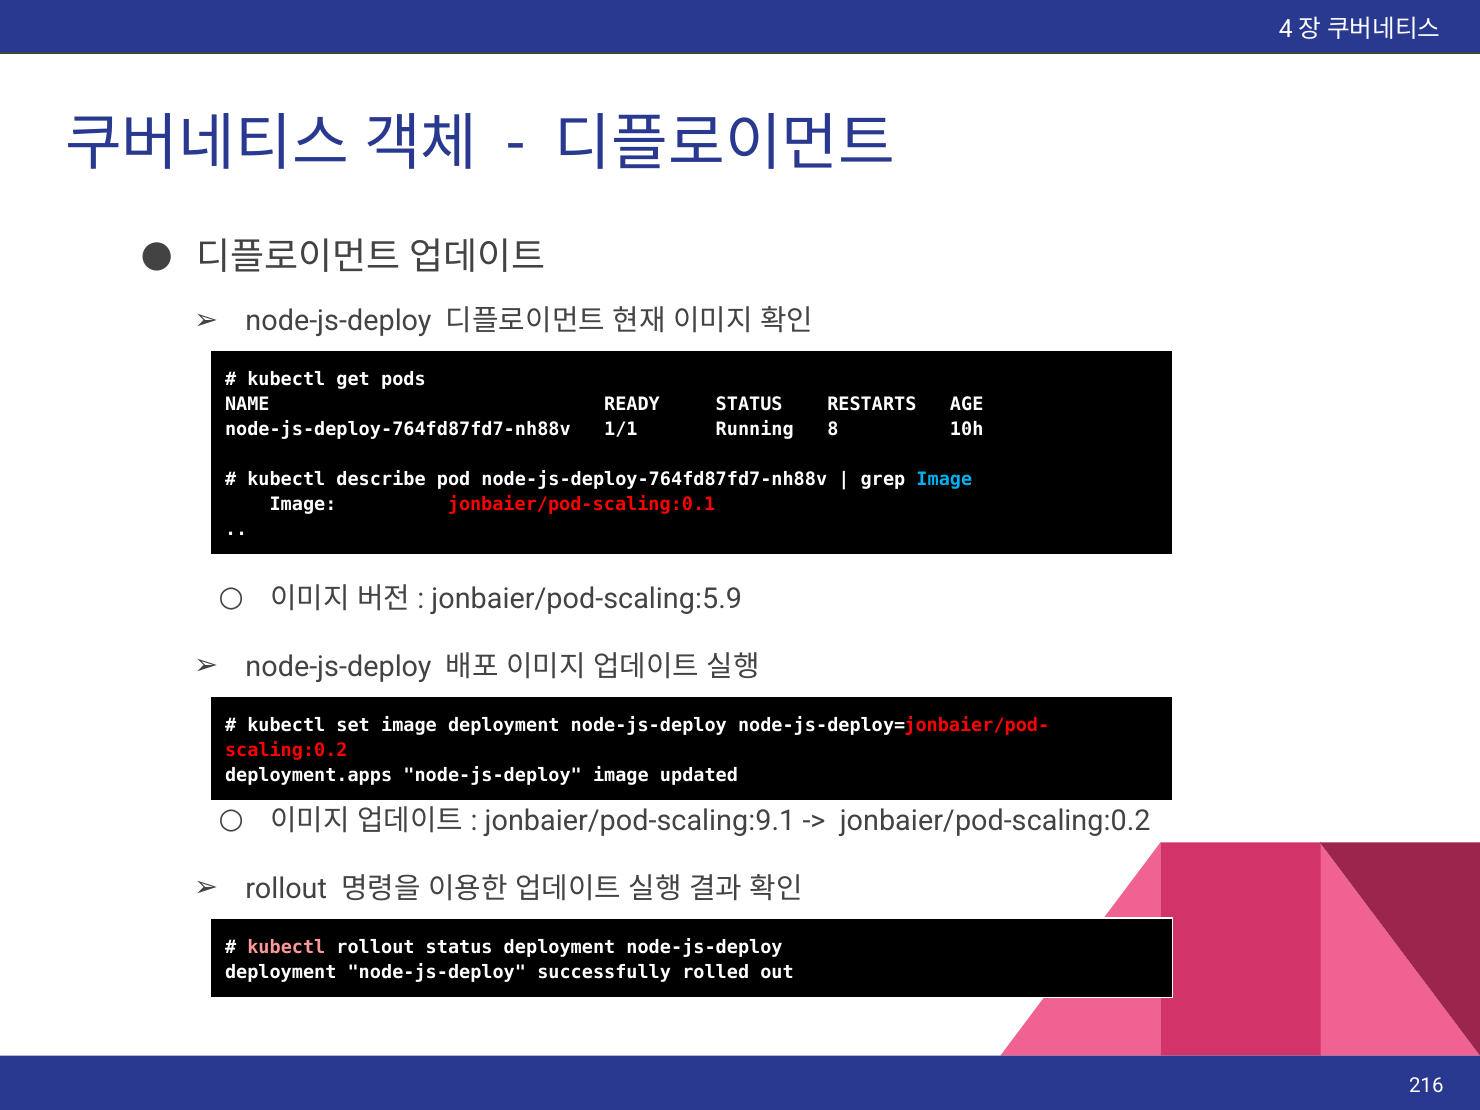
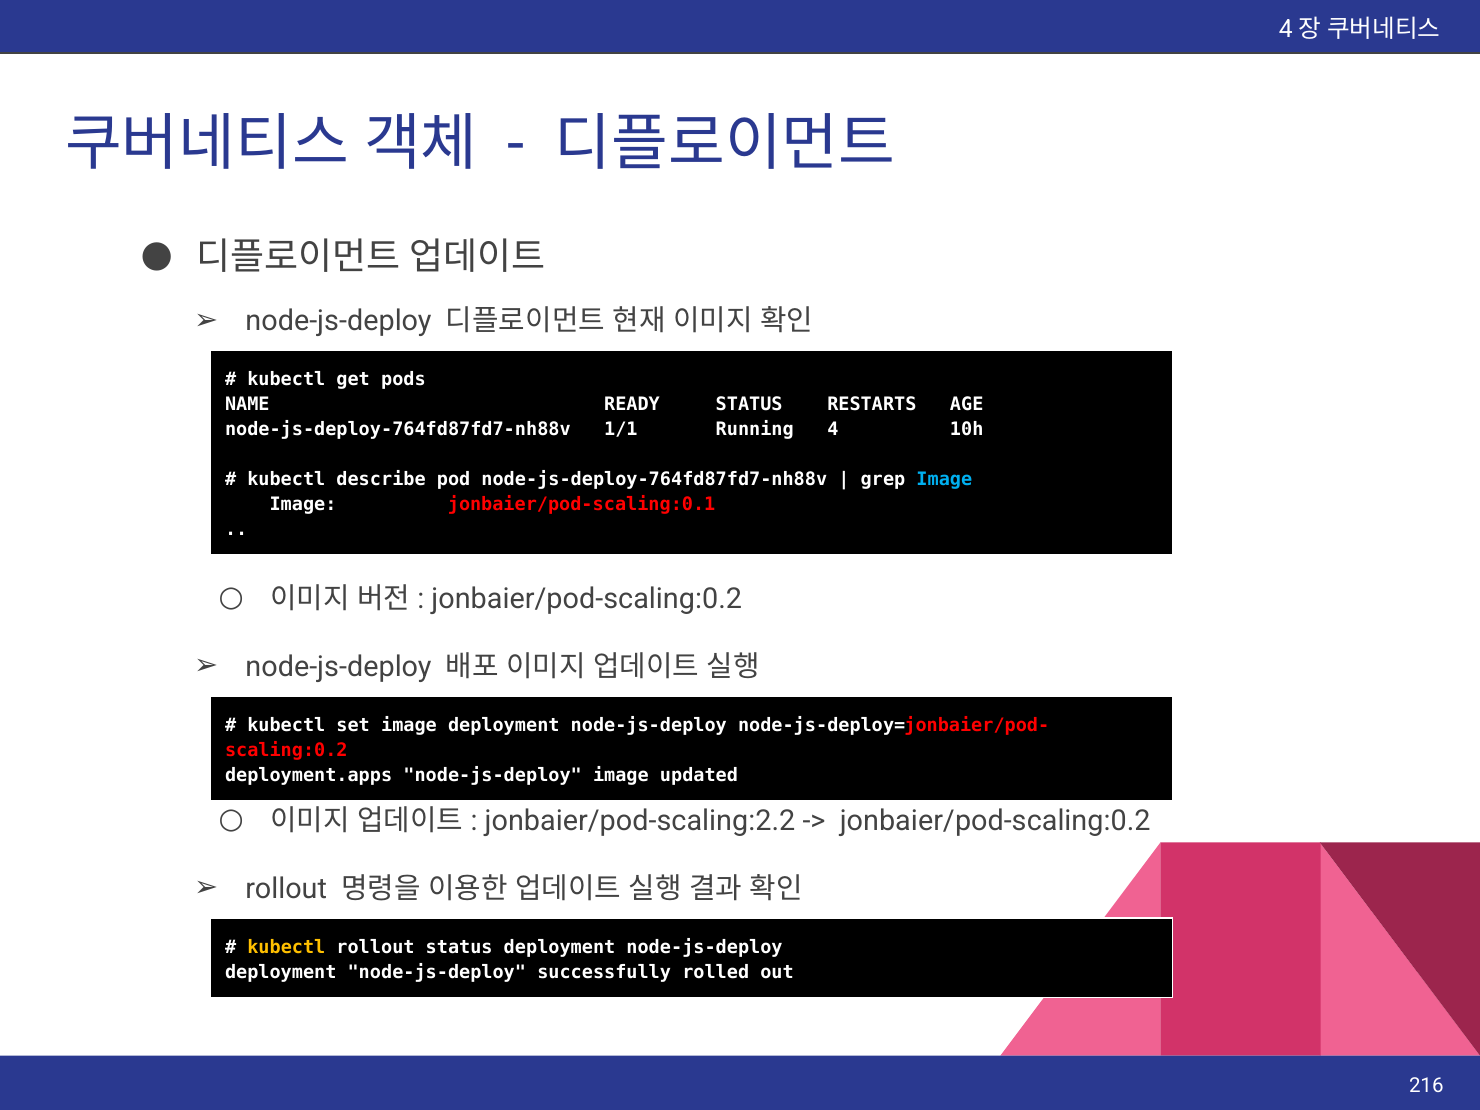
Running 8: 8 -> 4 (833, 430)
jonbaier/pod-scaling:5.9: jonbaier/pod-scaling:5.9 -> jonbaier/pod-scaling:0.2 (587, 599)
jonbaier/pod-scaling:9.1: jonbaier/pod-scaling:9.1 -> jonbaier/pod-scaling:2.2 (640, 821)
kubectl colour: pink -> yellow (286, 947)
